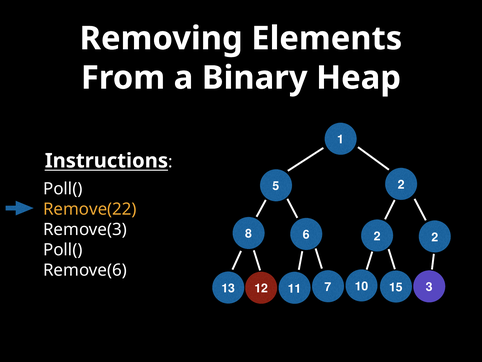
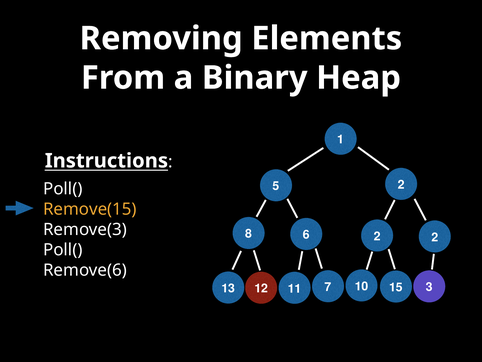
Remove(22: Remove(22 -> Remove(15 (90, 209)
